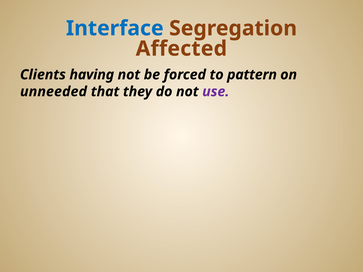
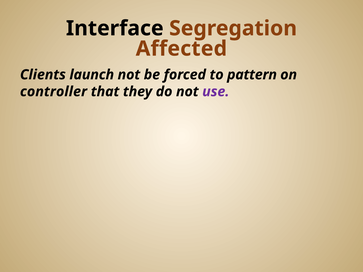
Interface colour: blue -> black (115, 28)
having: having -> launch (92, 75)
unneeded: unneeded -> controller (54, 92)
